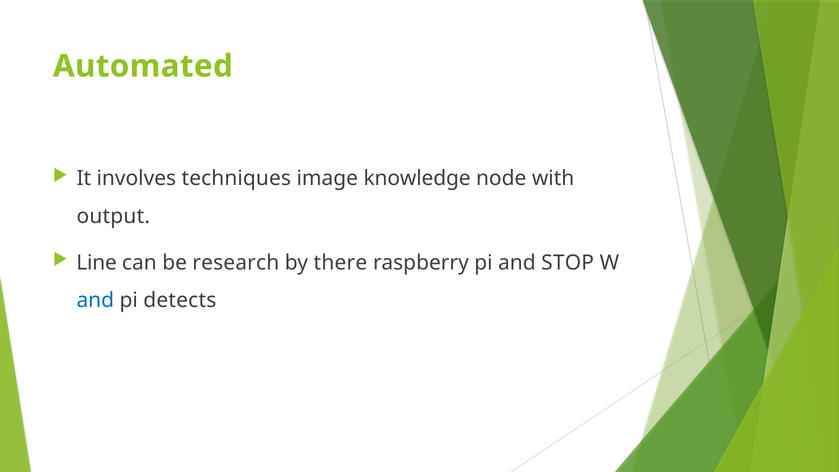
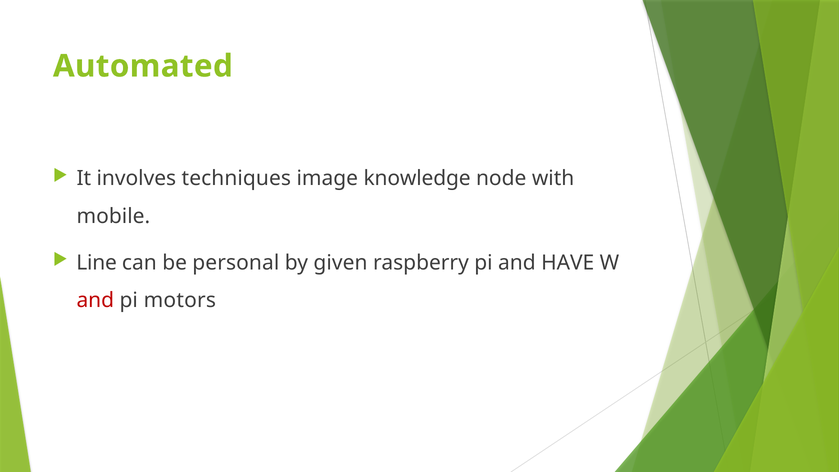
output: output -> mobile (113, 216)
research: research -> personal (236, 263)
there: there -> given (341, 263)
STOP: STOP -> HAVE (568, 263)
and colour: blue -> red (95, 300)
detects: detects -> motors (180, 300)
